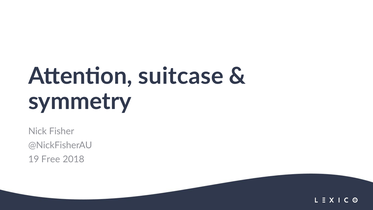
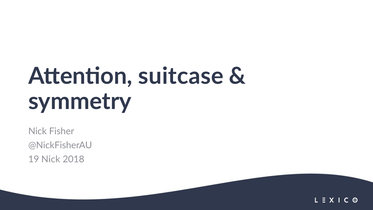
19 Free: Free -> Nick (51, 159)
